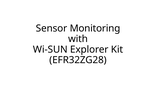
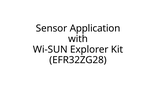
Monitoring: Monitoring -> Application (95, 28)
